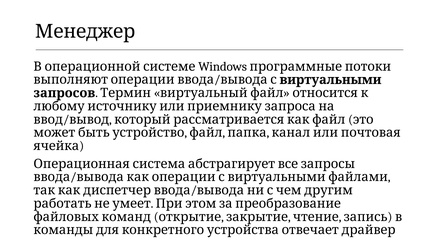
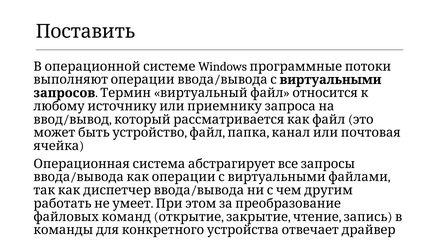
Менеджер: Менеджер -> Поставить (85, 31)
